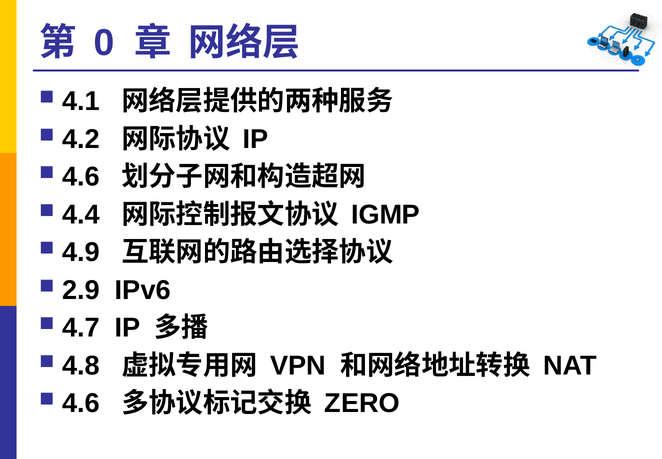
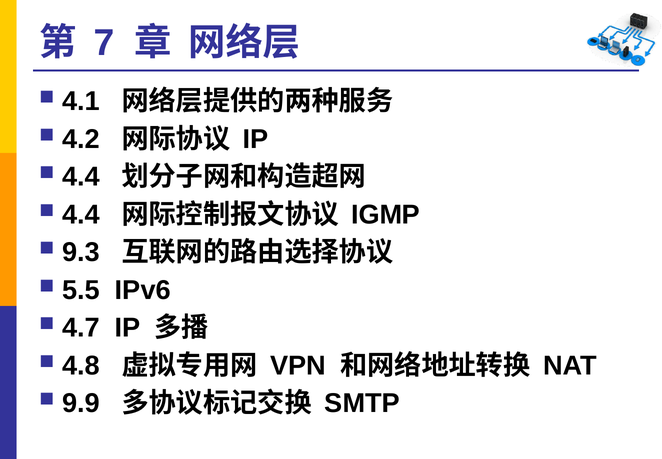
0: 0 -> 7 (104, 43)
4.6: 4.6 -> 4.4 (81, 177)
4.9: 4.9 -> 9.3 (81, 252)
2.9: 2.9 -> 5.5 (81, 290)
4.6: 4.6 -> 9.9 (81, 403)
ZERO: ZERO -> SMTP (362, 403)
